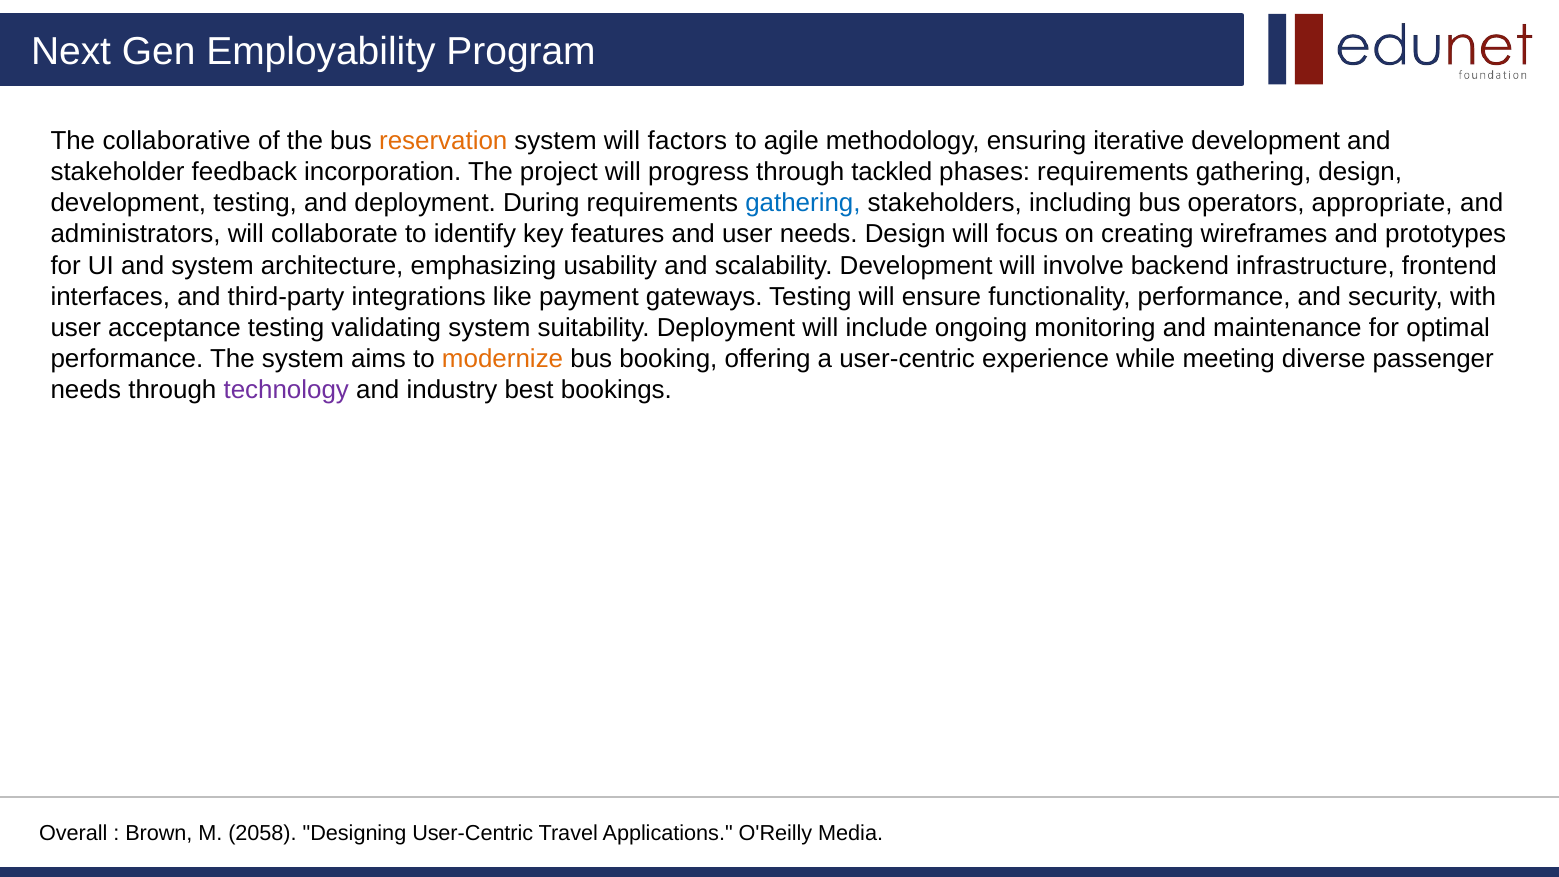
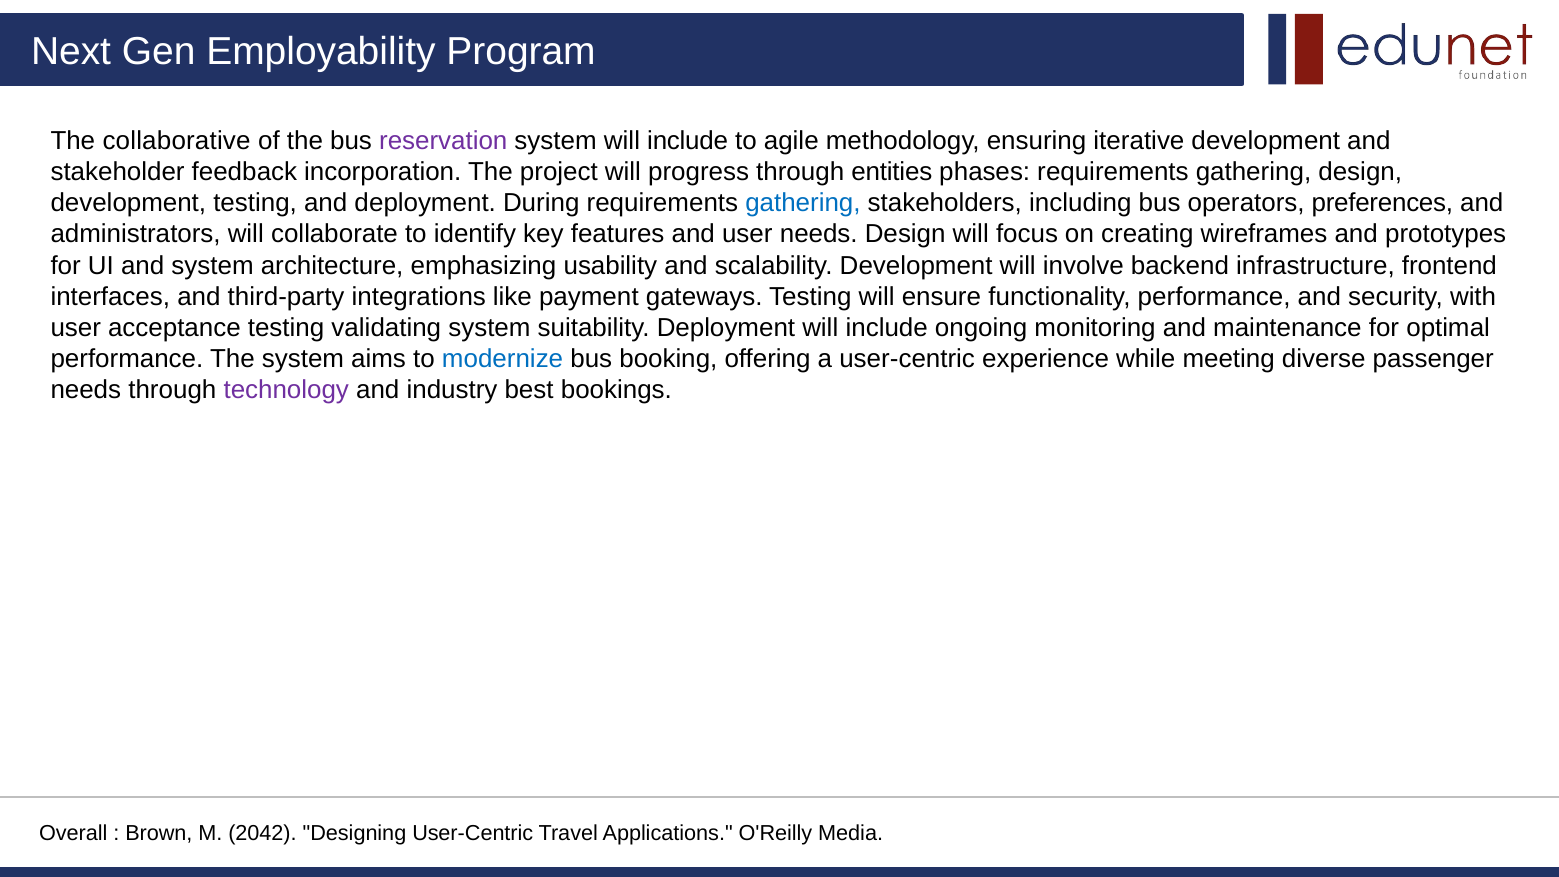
reservation colour: orange -> purple (443, 141)
system will factors: factors -> include (688, 141)
tackled: tackled -> entities (892, 172)
appropriate: appropriate -> preferences (1382, 203)
modernize colour: orange -> blue (503, 359)
2058: 2058 -> 2042 (262, 834)
